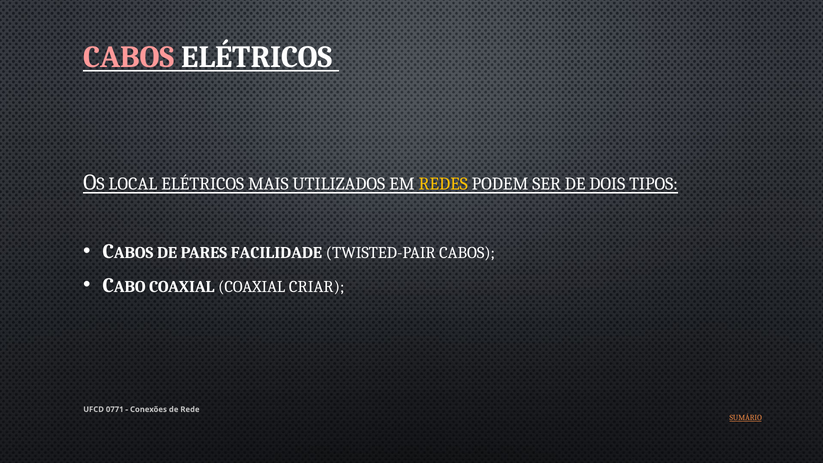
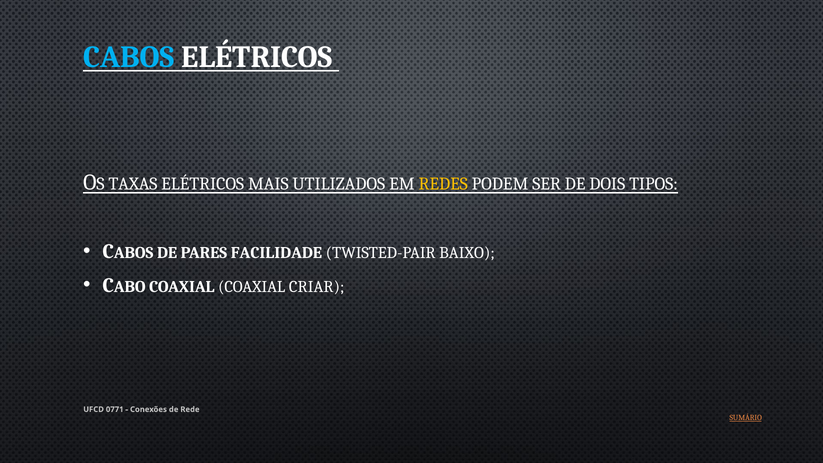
CABOS colour: pink -> light blue (129, 57)
LOCAL: LOCAL -> TAXAS (133, 184)
TWISTED-PAIR CABOS: CABOS -> BAIXO (467, 253)
